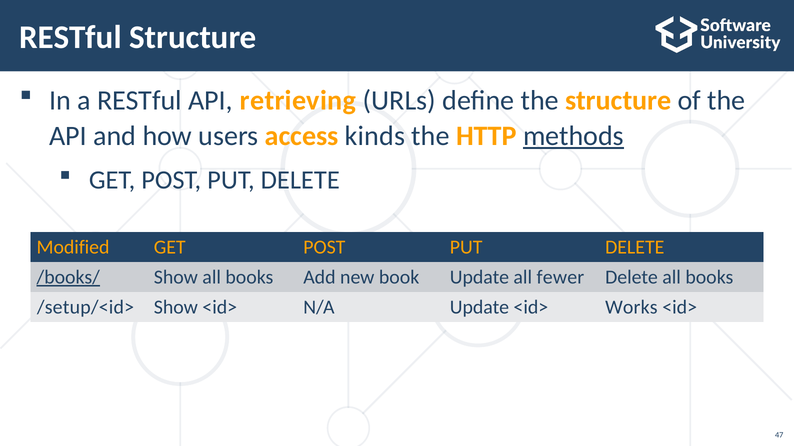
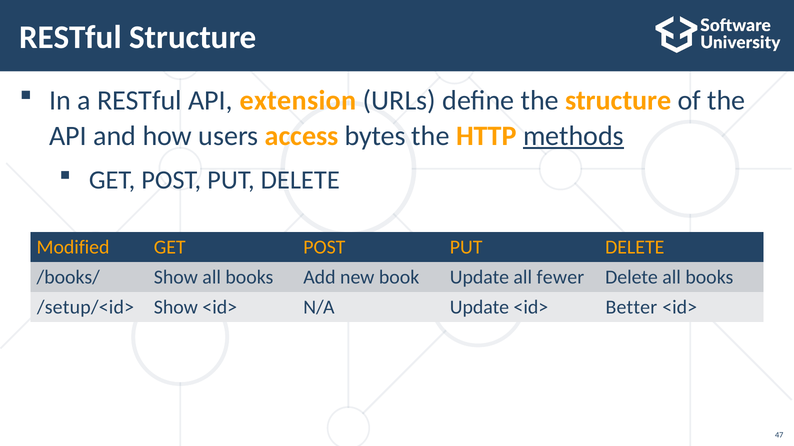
retrieving: retrieving -> extension (298, 101)
kinds: kinds -> bytes (375, 136)
/books/ underline: present -> none (68, 278)
Works: Works -> Better (631, 308)
